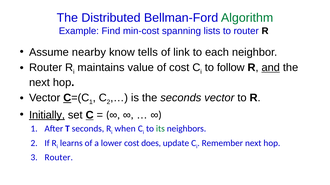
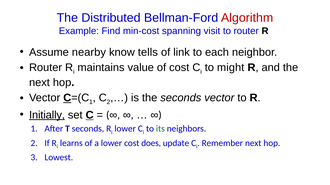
Algorithm colour: green -> red (247, 18)
lists: lists -> visit (212, 31)
follow: follow -> might (231, 68)
and underline: present -> none (271, 68)
when: when -> lower (125, 129)
Router: Router -> Lowest (59, 158)
